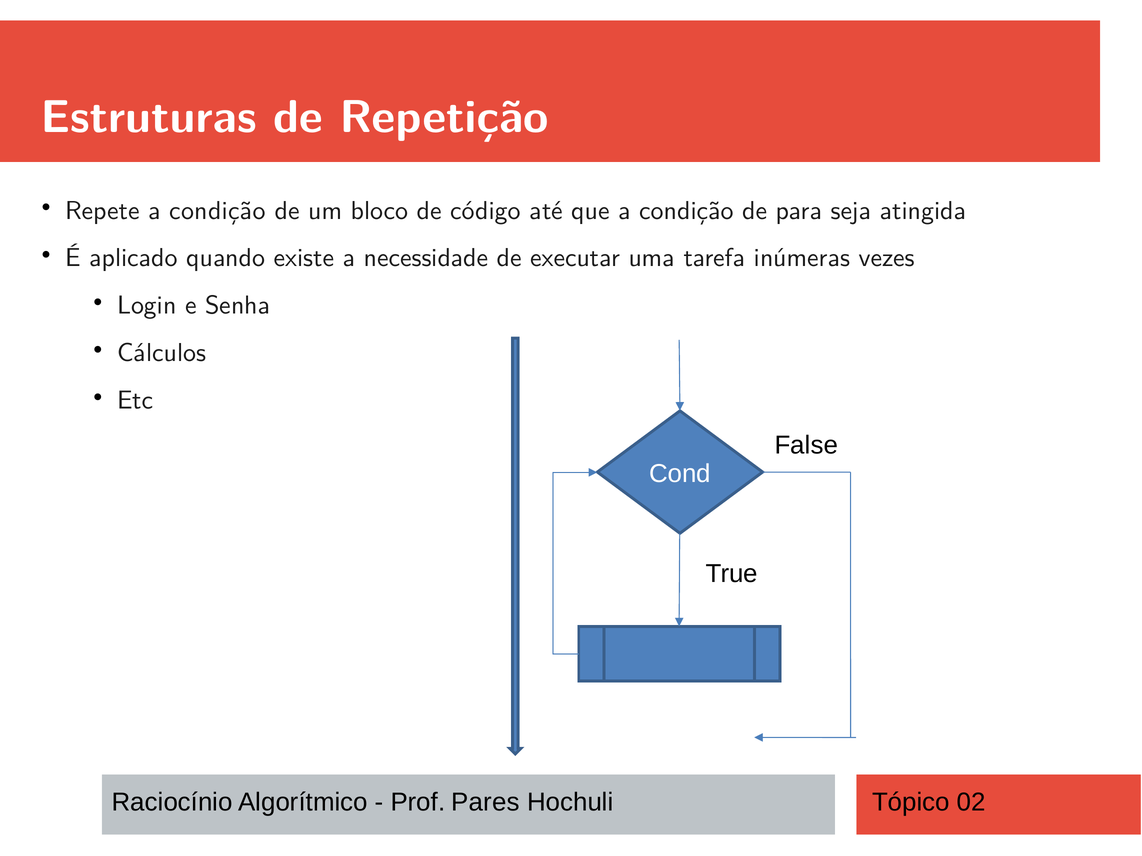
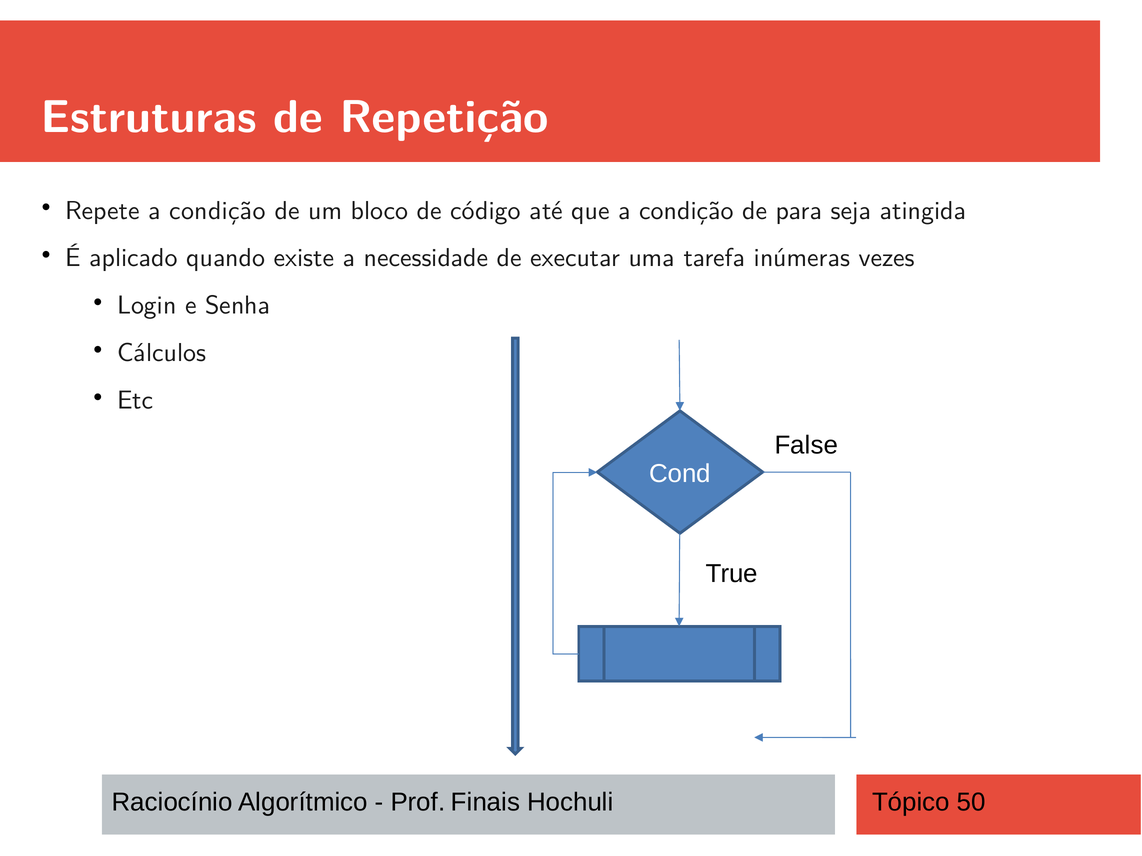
Pares: Pares -> Finais (485, 803)
02: 02 -> 50 (971, 803)
